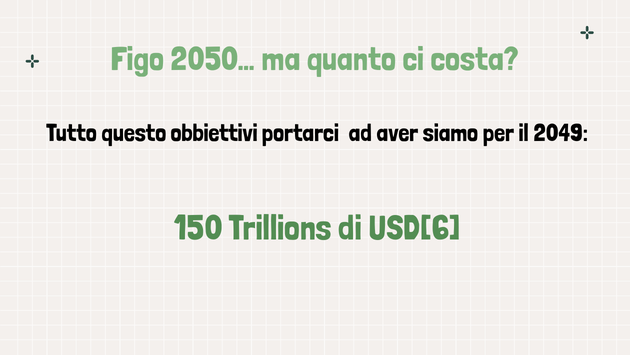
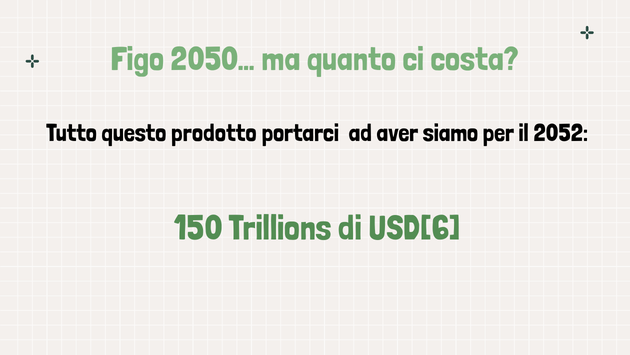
obbiettivi: obbiettivi -> prodotto (214, 133)
2049: 2049 -> 2052 (561, 133)
